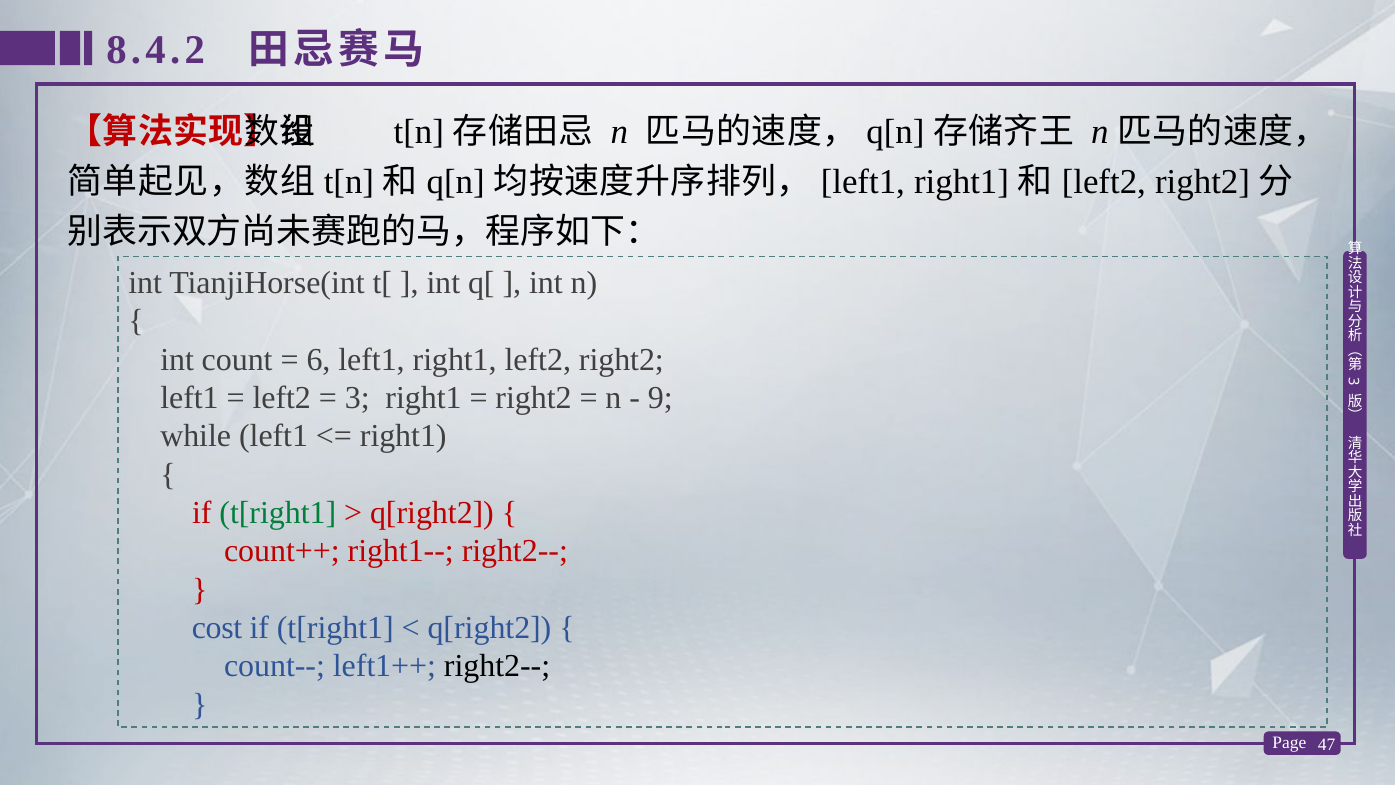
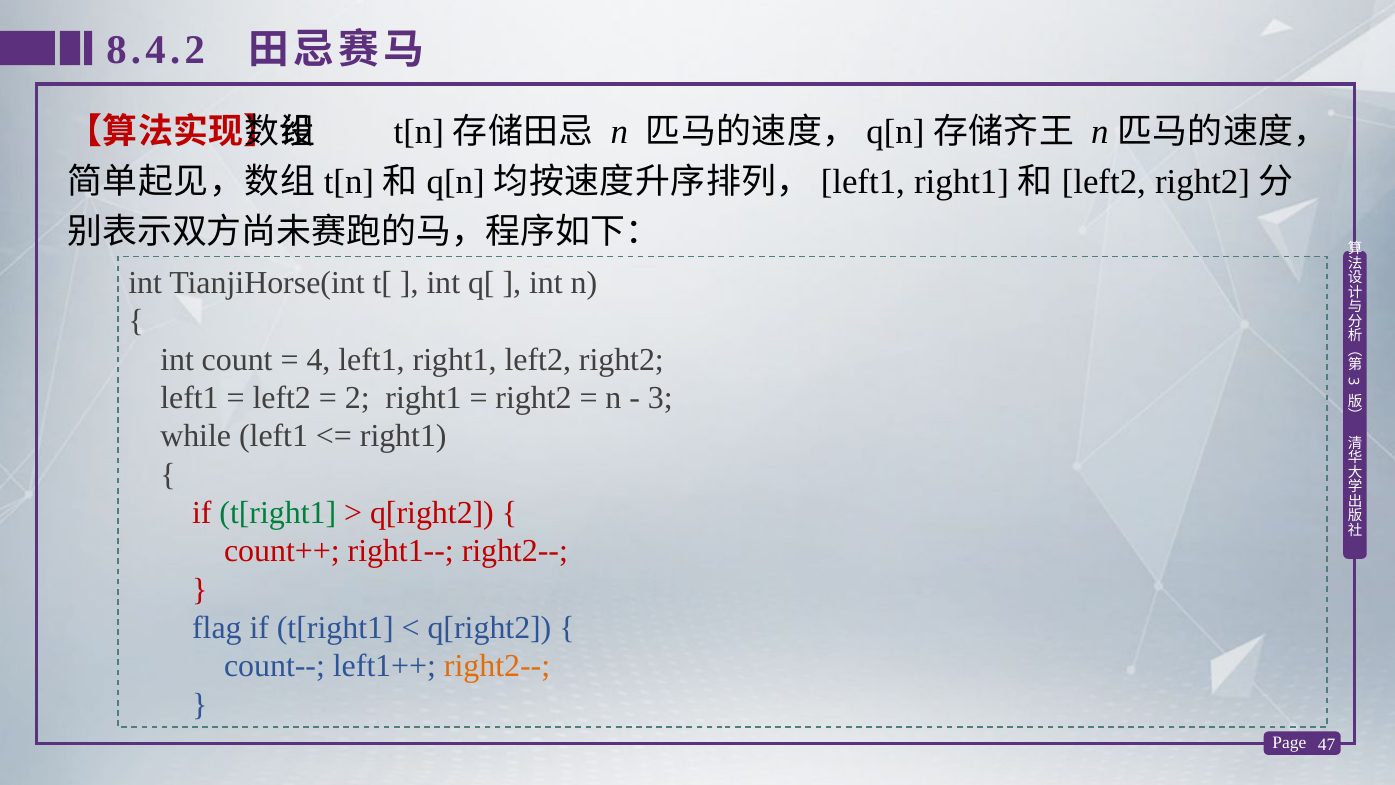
6: 6 -> 4 (318, 359)
3: 3 -> 2 (357, 398)
9: 9 -> 3 (660, 398)
cost: cost -> flag (217, 628)
right2-- colour: black -> orange (497, 666)
